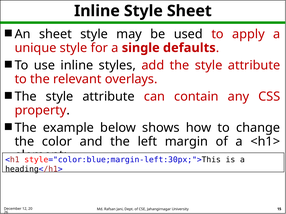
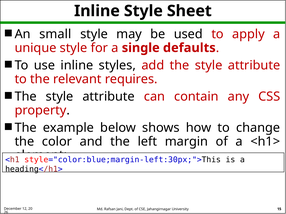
An sheet: sheet -> small (55, 34)
overlays: overlays -> requires (131, 79)
